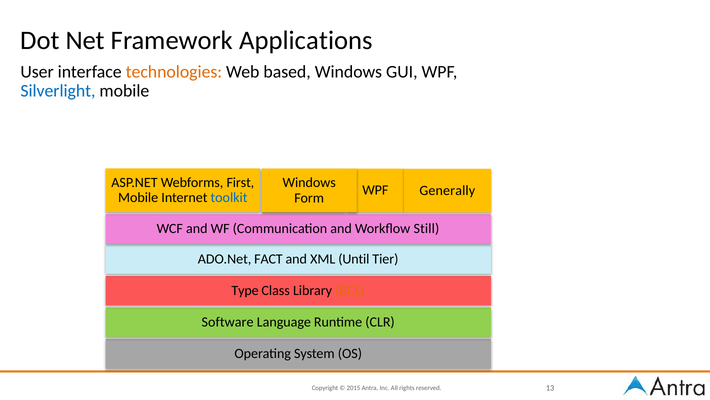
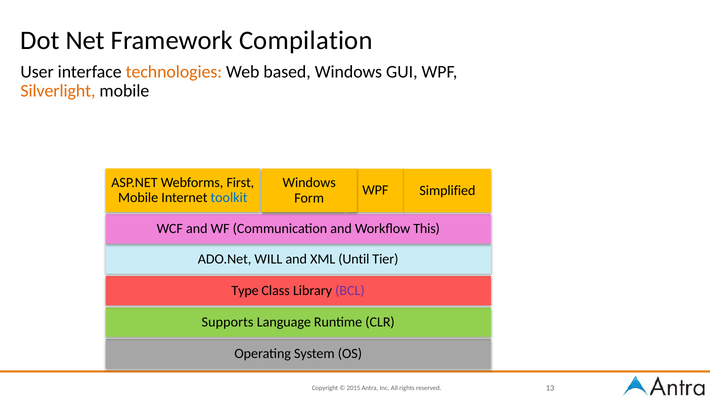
Applications: Applications -> Compilation (306, 40)
Silverlight colour: blue -> orange (58, 91)
Generally: Generally -> Simplified (447, 190)
Still: Still -> This (427, 228)
FACT: FACT -> WILL (268, 259)
BCL colour: orange -> purple (350, 290)
Software: Software -> Supports (228, 322)
